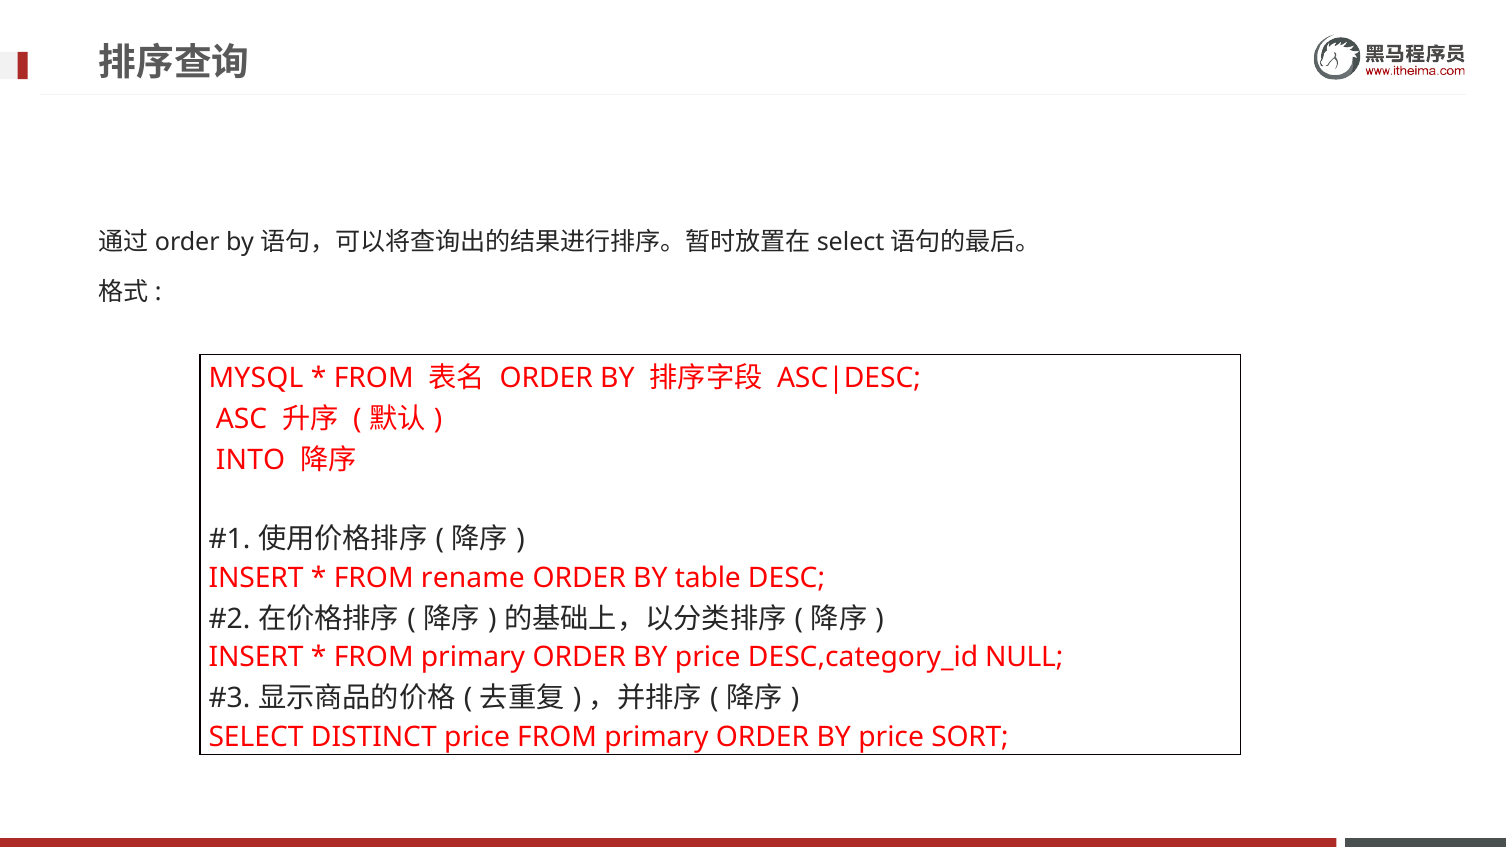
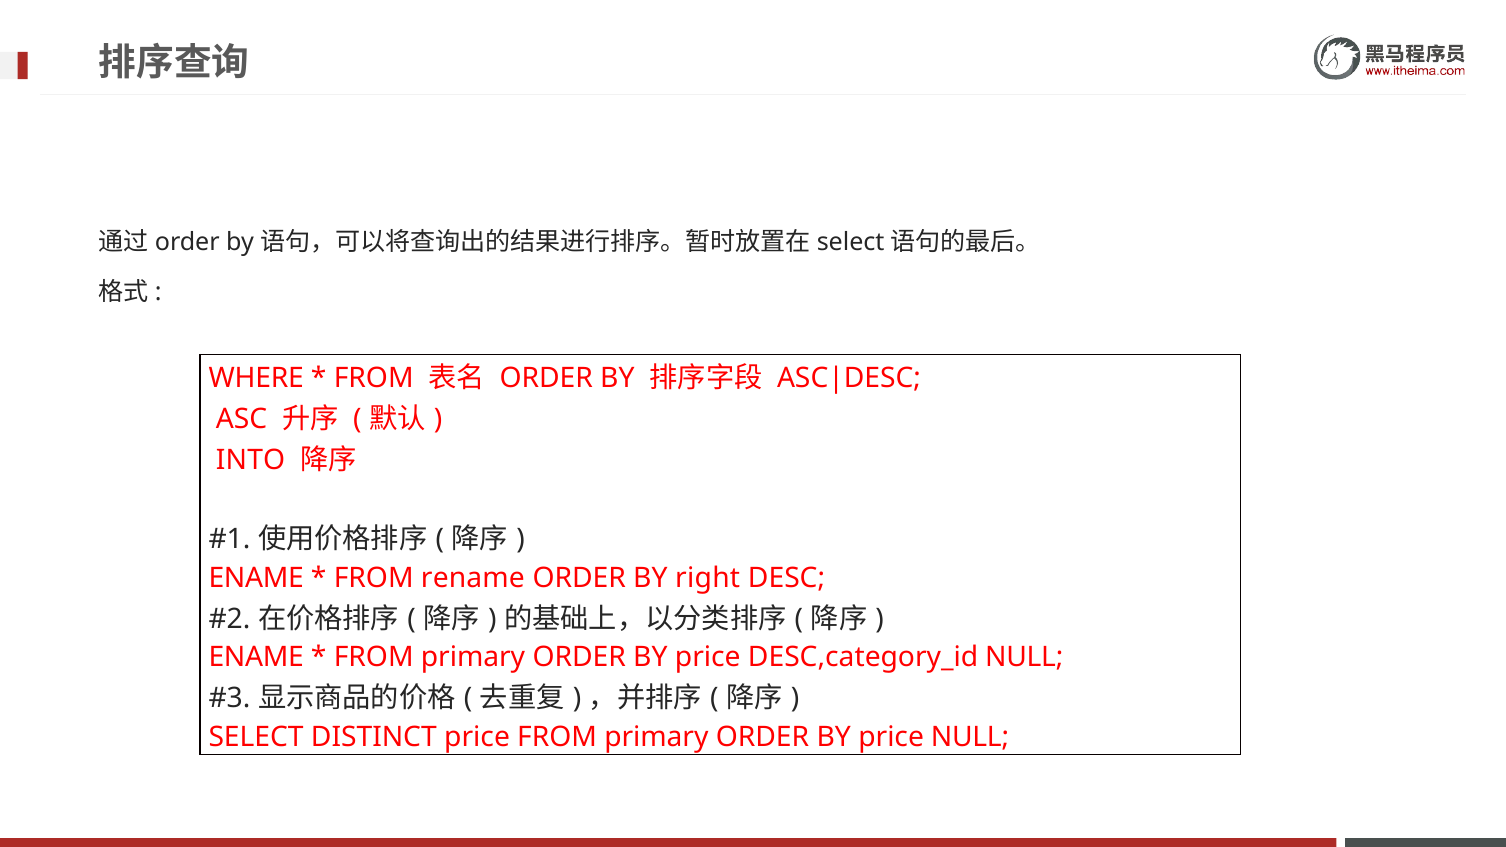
MYSQL: MYSQL -> WHERE (256, 378)
INSERT: INSERT -> ENAME (256, 578)
table: table -> right (708, 578)
INSERT: INSERT -> ENAME (256, 657)
price SORT: SORT -> NULL (970, 737)
